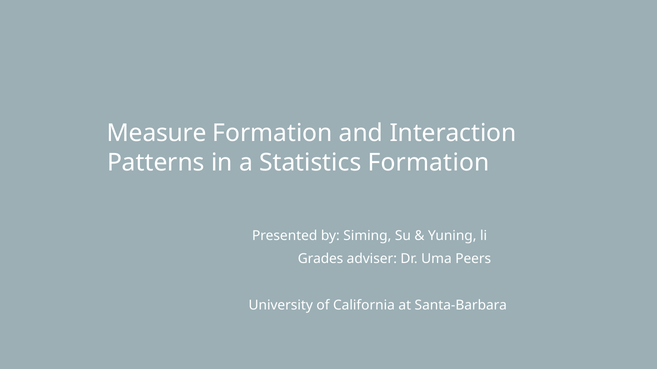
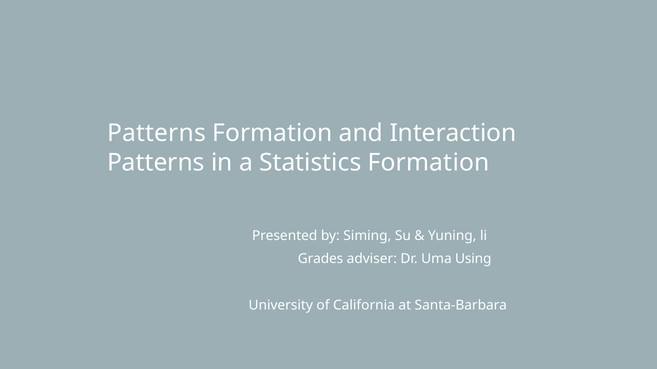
Measure: Measure -> Patterns (156, 134)
Peers: Peers -> Using (473, 259)
